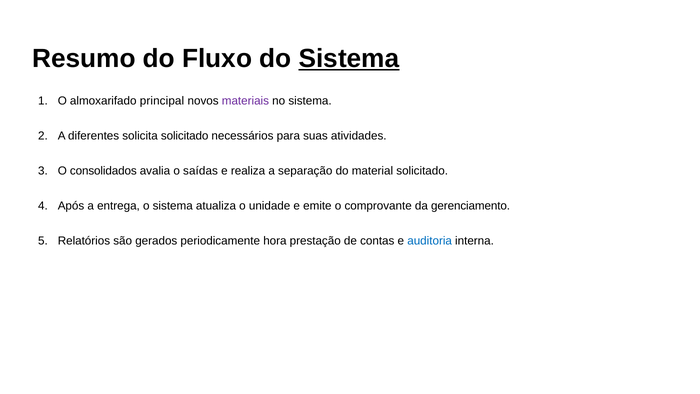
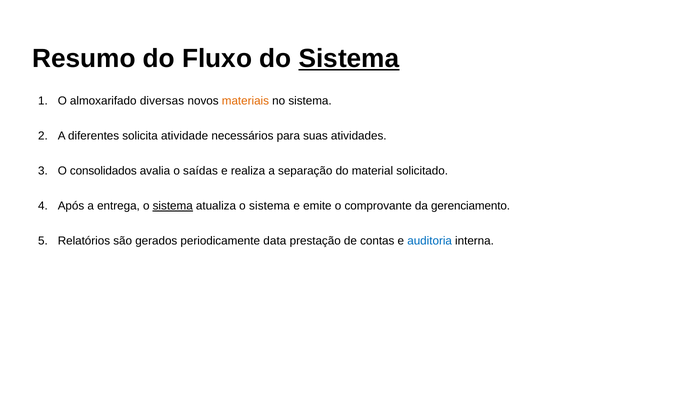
principal: principal -> diversas (162, 101)
materiais colour: purple -> orange (245, 101)
solicita solicitado: solicitado -> atividade (185, 136)
sistema underline: none -> present (173, 206)
atualiza o unidade: unidade -> sistema (270, 206)
hora: hora -> data (275, 241)
